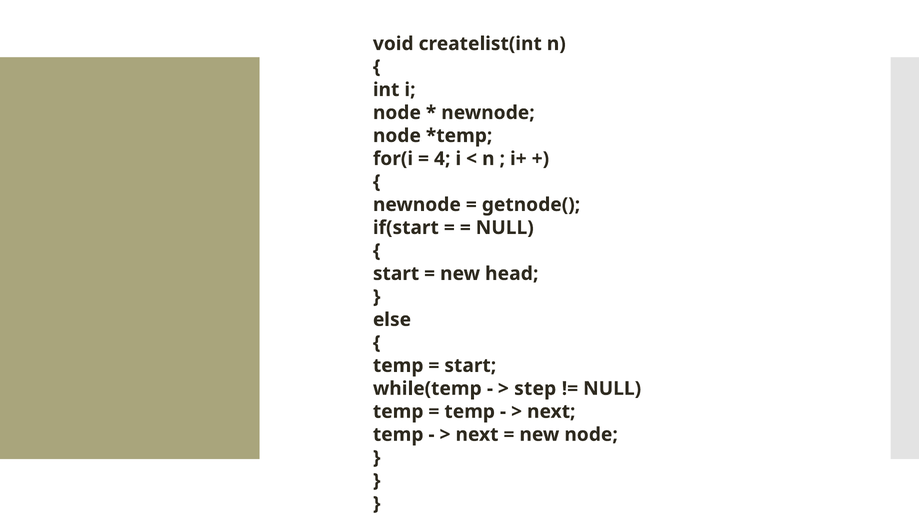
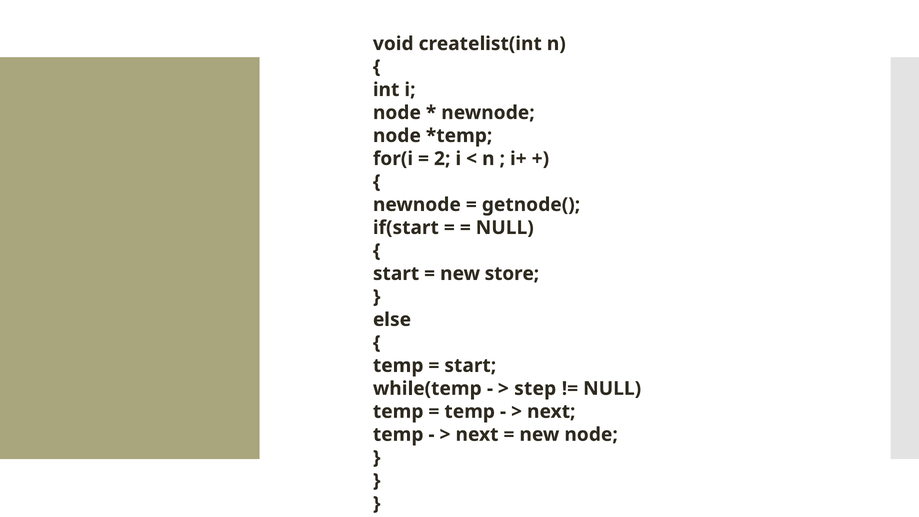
4: 4 -> 2 (442, 159)
head: head -> store (512, 274)
